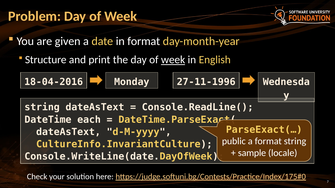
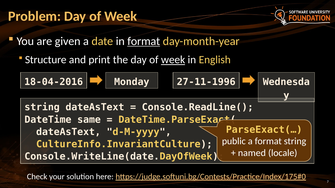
format underline: none -> present (144, 41)
each: each -> same (89, 120)
sample: sample -> named (252, 153)
